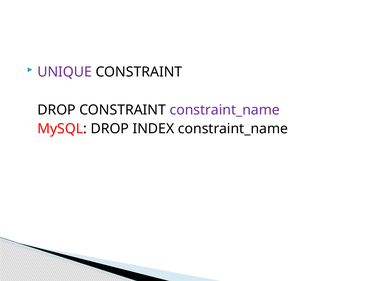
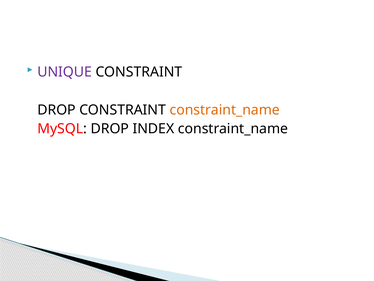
constraint_name colour: purple -> orange (225, 110)
